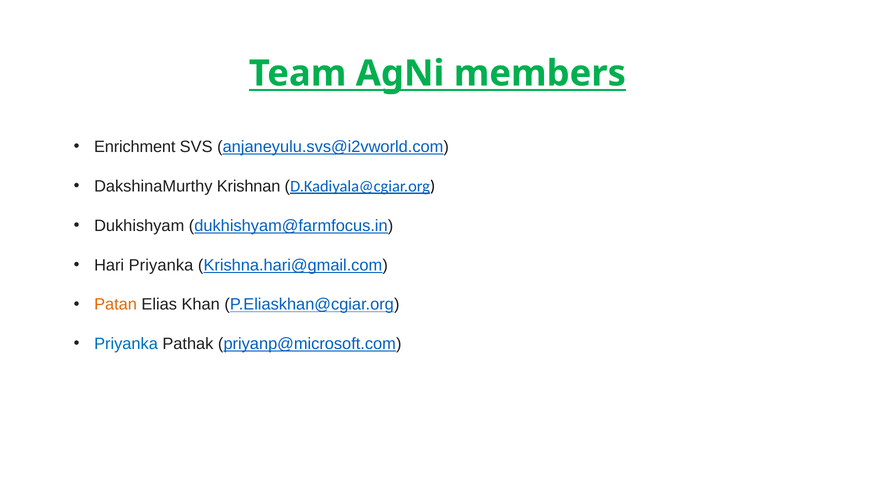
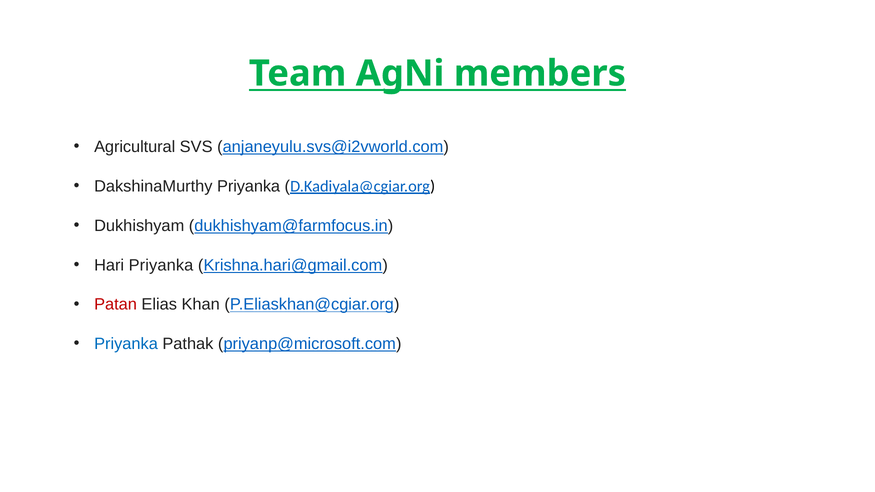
Enrichment: Enrichment -> Agricultural (135, 147)
DakshinaMurthy Krishnan: Krishnan -> Priyanka (249, 186)
Patan colour: orange -> red (116, 305)
